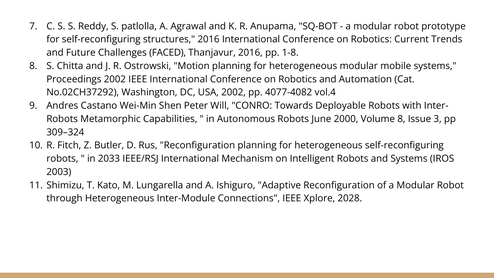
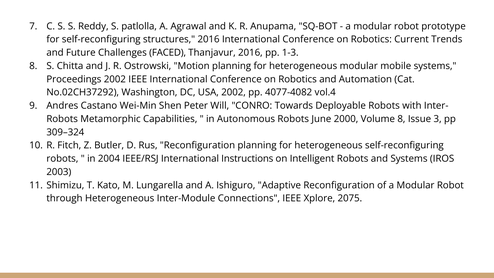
1-8: 1-8 -> 1-3 (290, 53)
2033: 2033 -> 2004 (109, 159)
Mechanism: Mechanism -> Instructions (247, 159)
2028: 2028 -> 2075 (350, 198)
